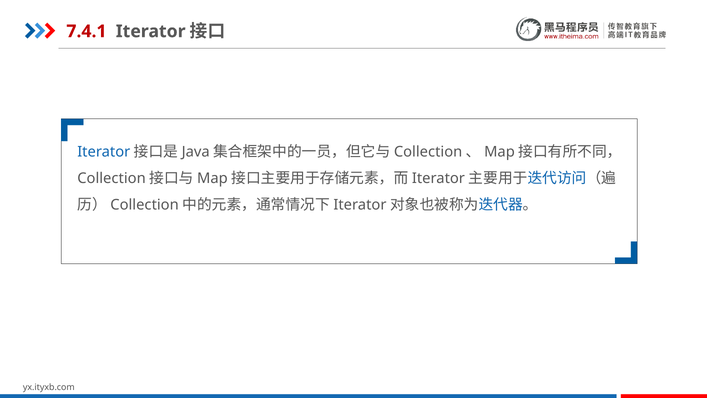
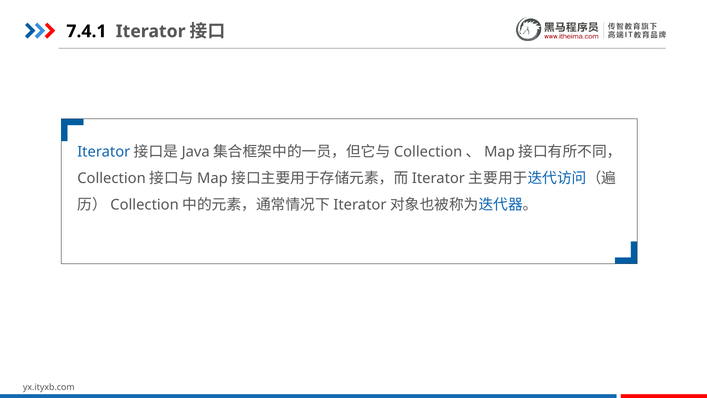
7.4.1 colour: red -> black (86, 31)
